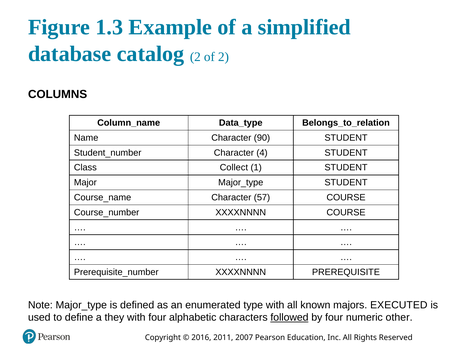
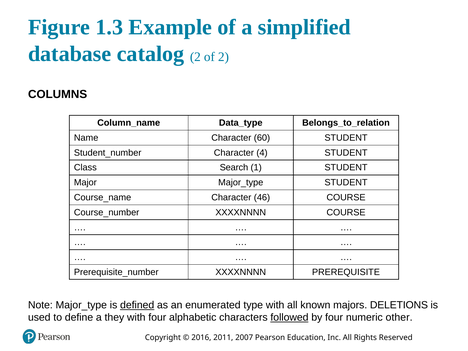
90: 90 -> 60 (262, 138)
Collect: Collect -> Search (234, 168)
57: 57 -> 46 (262, 197)
defined underline: none -> present (137, 305)
EXECUTED: EXECUTED -> DELETIONS (399, 305)
